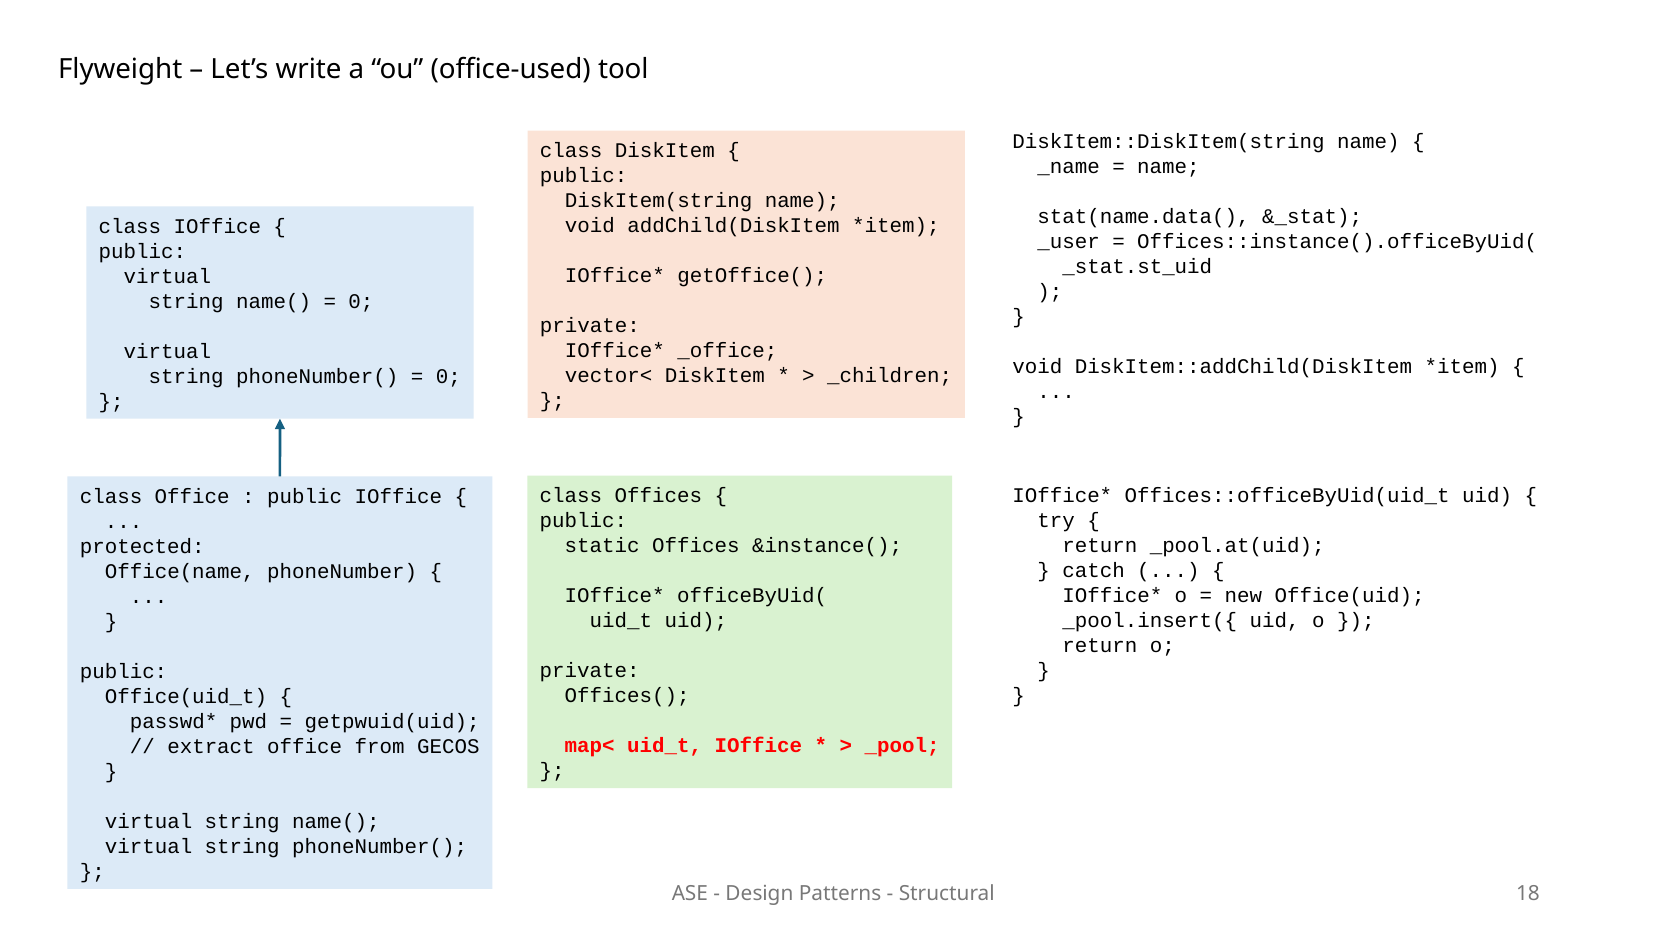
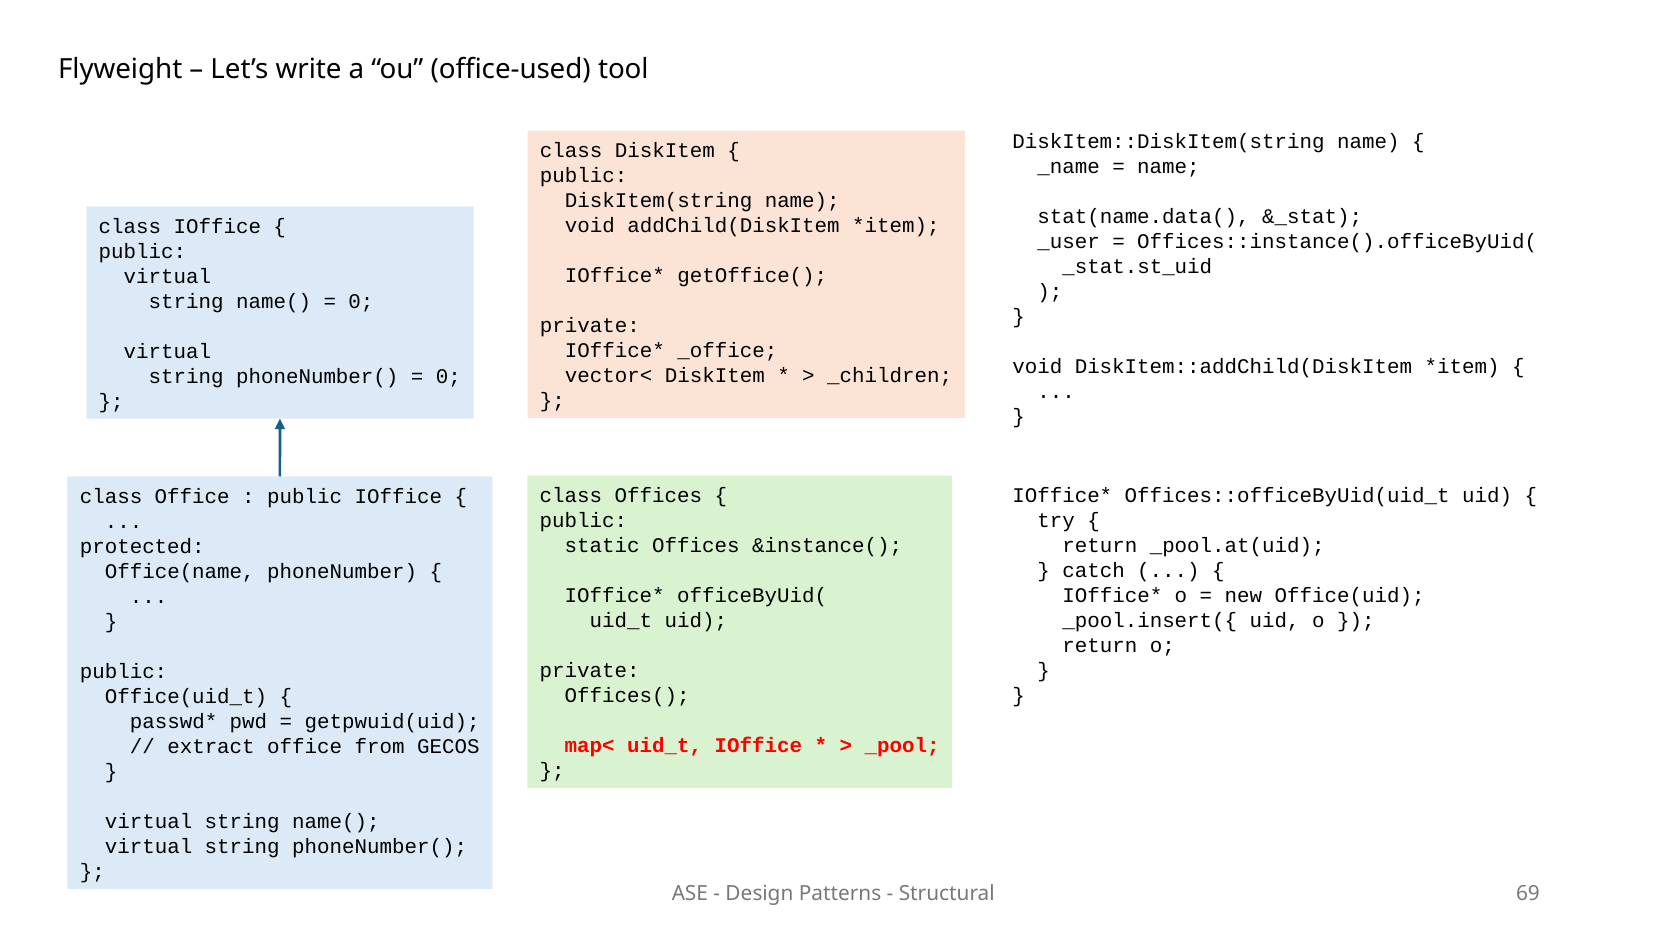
18: 18 -> 69 (1528, 894)
